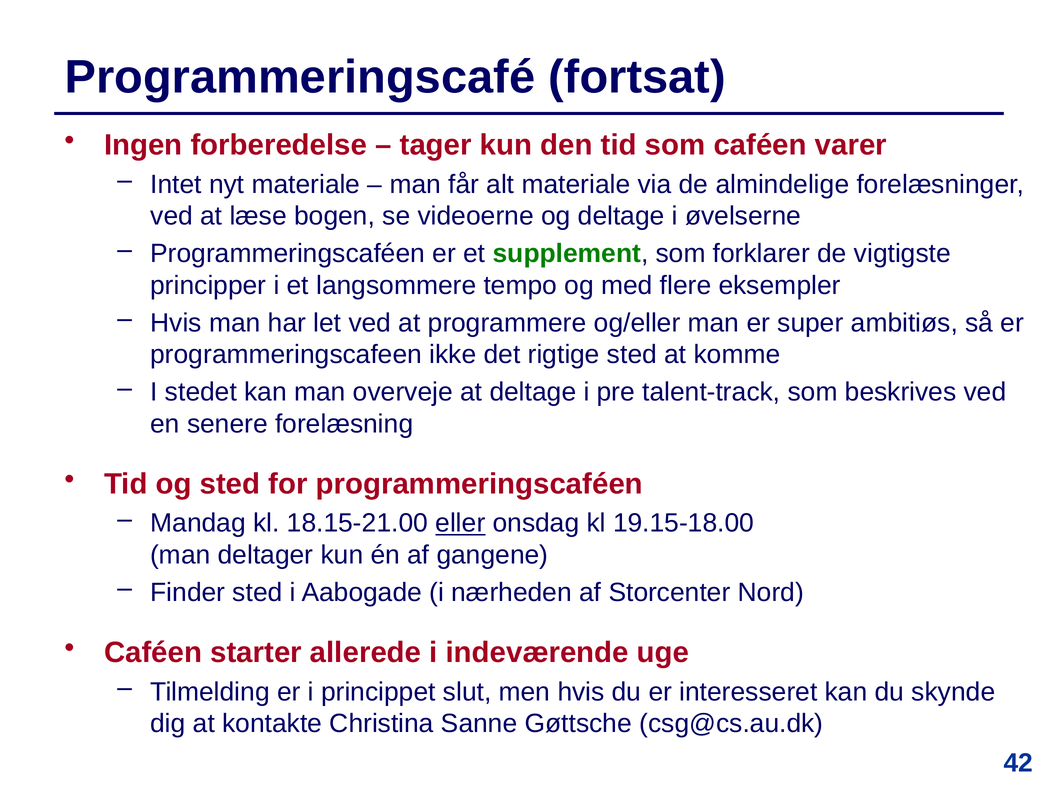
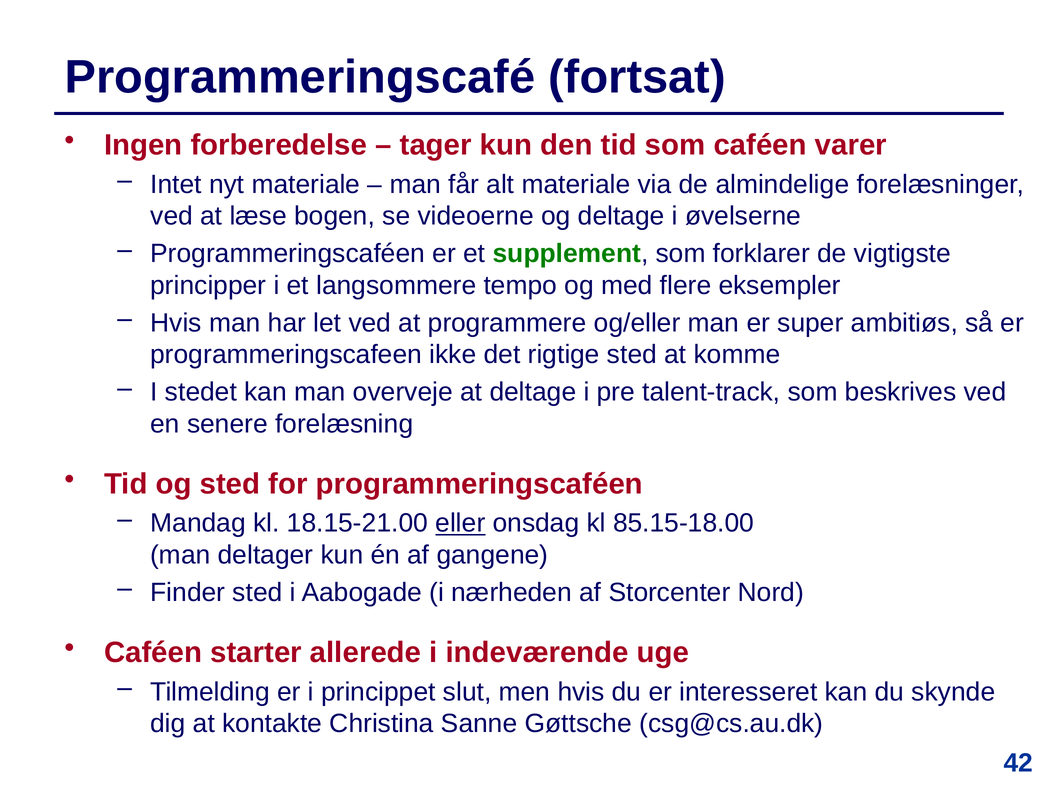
19.15-18.00: 19.15-18.00 -> 85.15-18.00 (684, 524)
